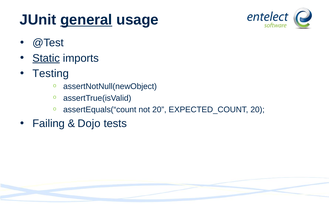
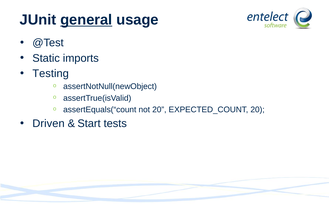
Static underline: present -> none (46, 58)
Failing: Failing -> Driven (49, 123)
Dojo: Dojo -> Start (89, 123)
